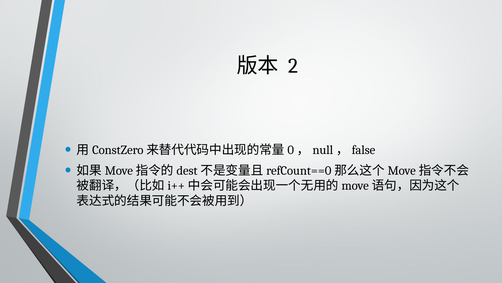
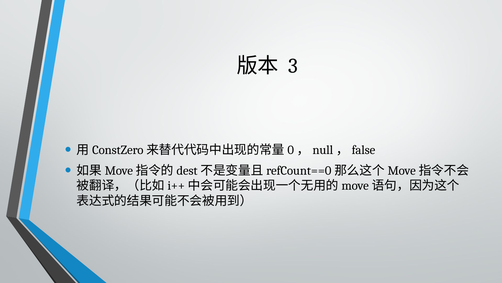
2: 2 -> 3 (293, 66)
